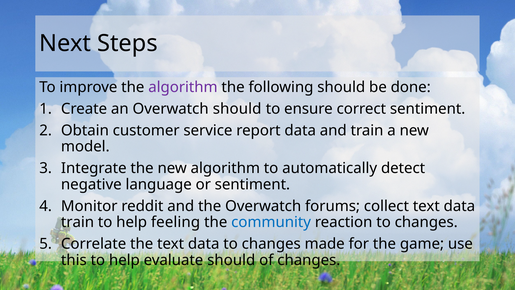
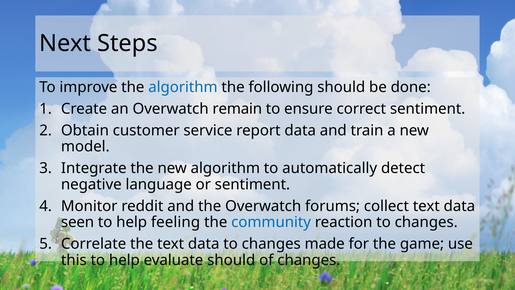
algorithm colour: purple -> blue (183, 87)
Overwatch should: should -> remain (237, 109)
train: train -> seen (78, 222)
